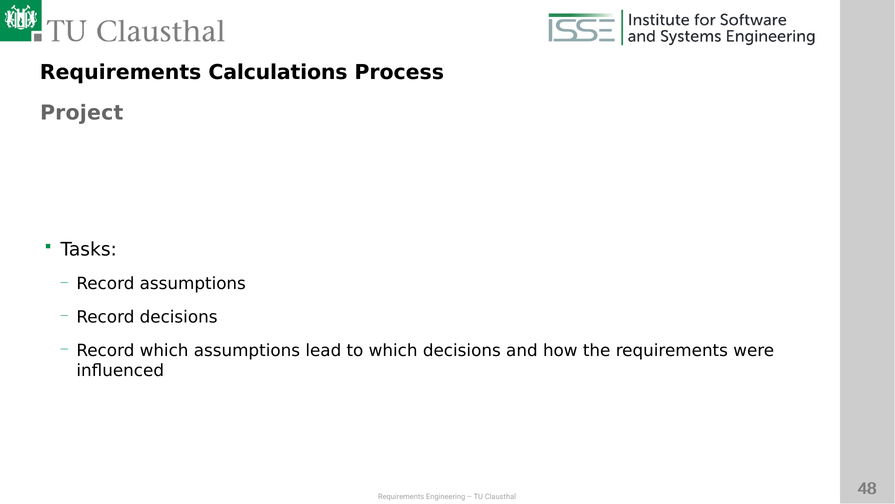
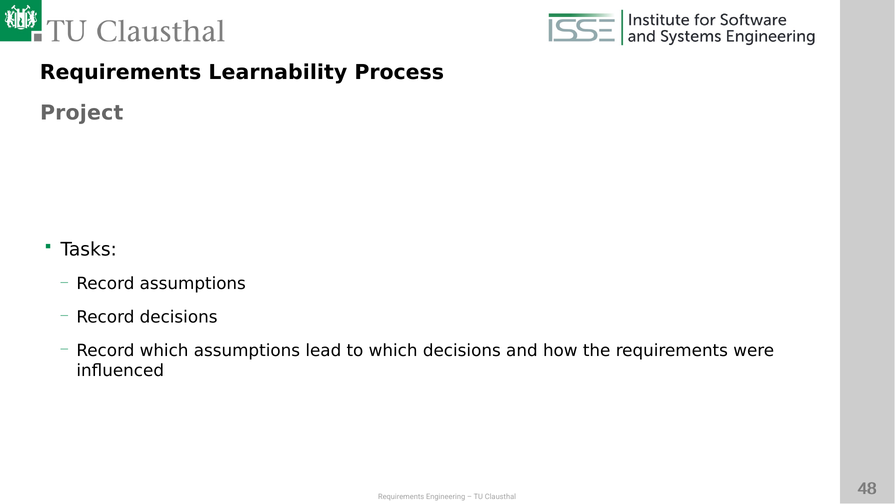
Calculations: Calculations -> Learnability (278, 73)
